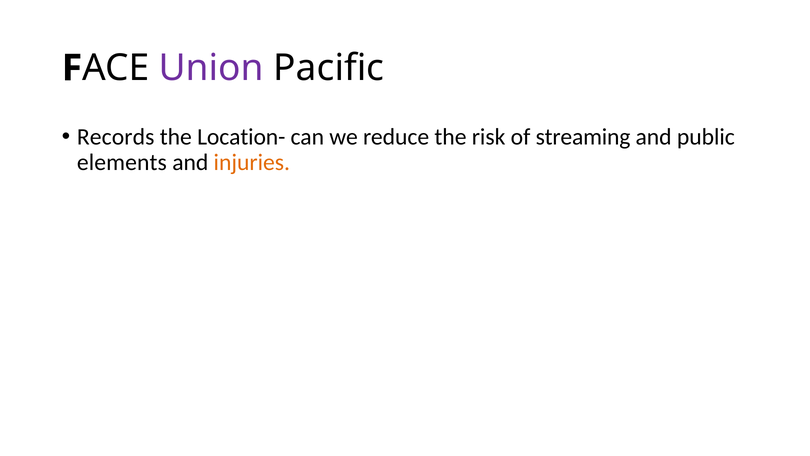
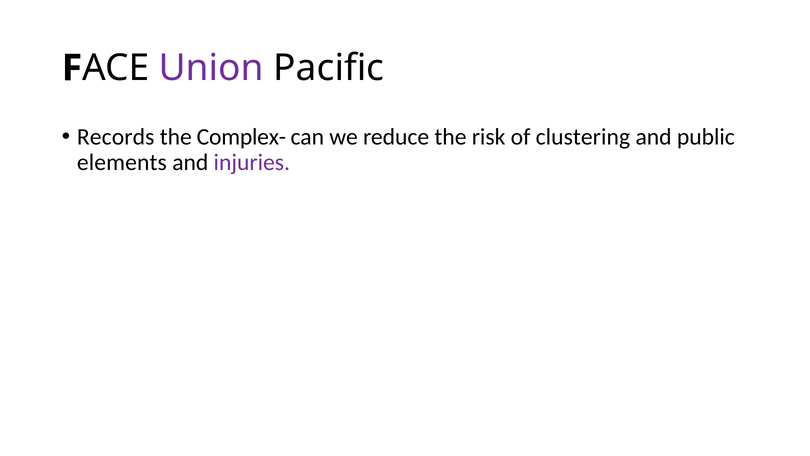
Location-: Location- -> Complex- (241, 137)
streaming: streaming -> clustering (583, 137)
injuries colour: orange -> purple (252, 162)
